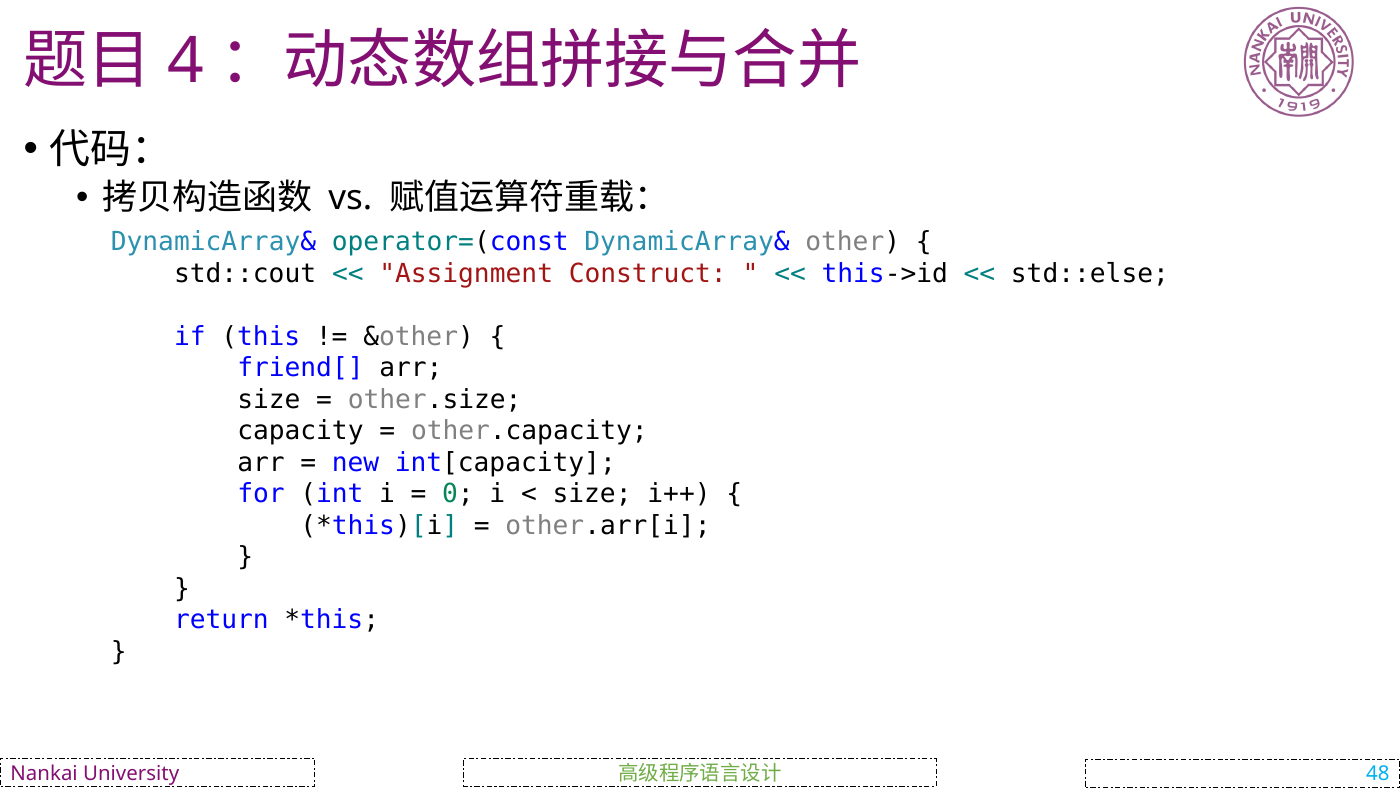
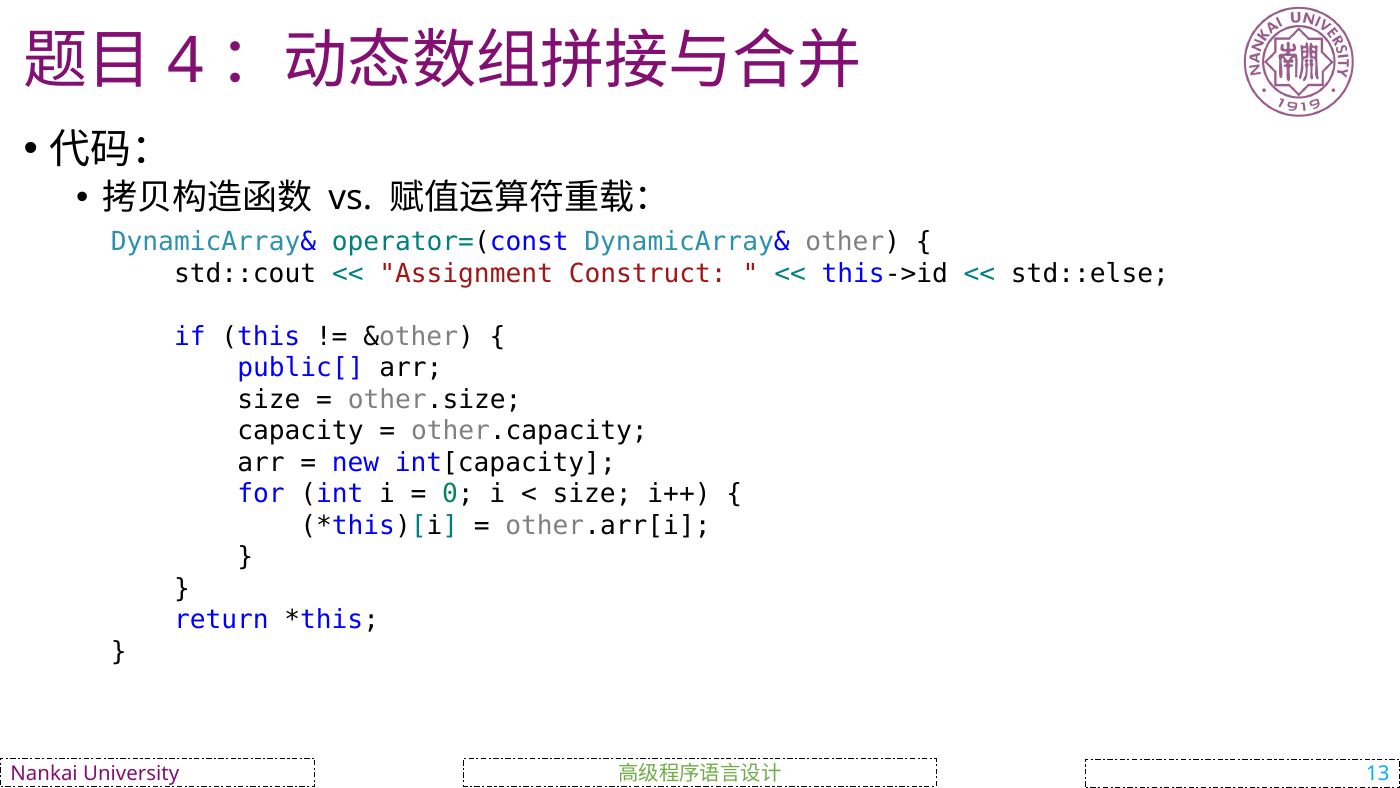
friend[: friend[ -> public[ (300, 368)
48: 48 -> 13 (1378, 773)
